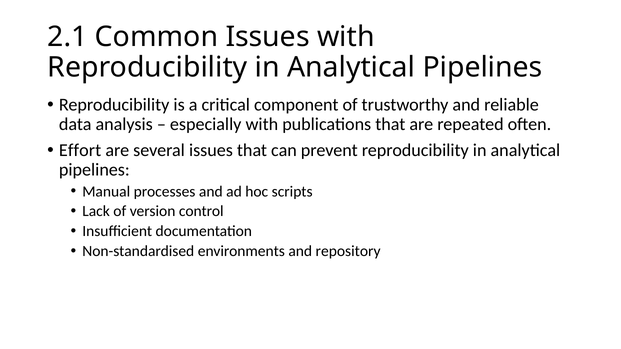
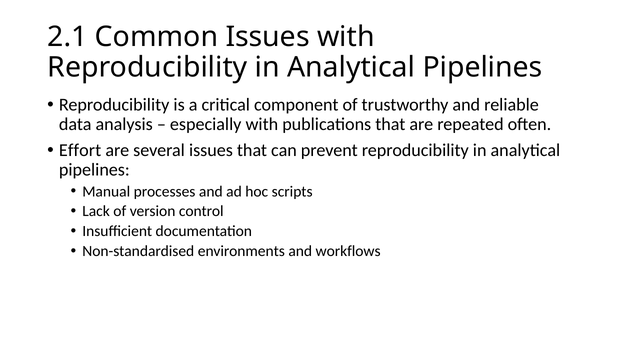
repository: repository -> workflows (348, 252)
